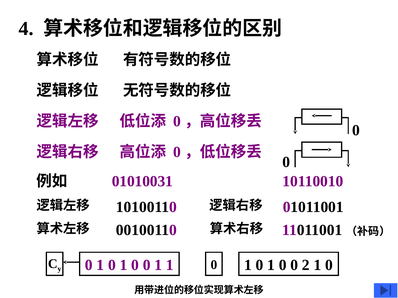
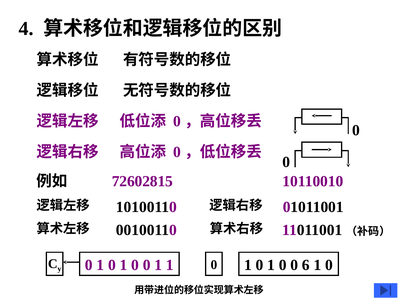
01010031: 01010031 -> 72602815 (142, 181)
2: 2 -> 6 (306, 265)
